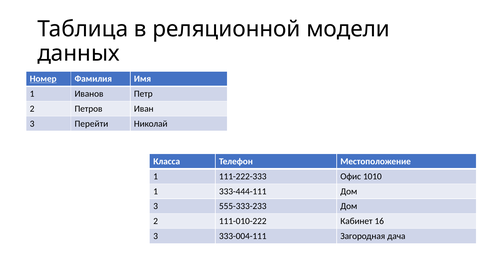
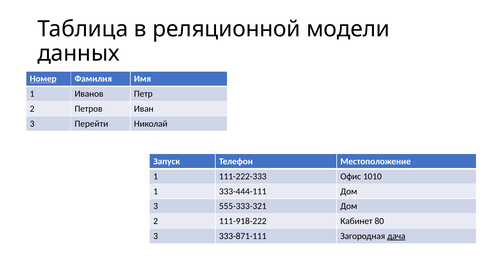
Класса: Класса -> Запуск (167, 161)
555-333-233: 555-333-233 -> 555-333-321 (243, 206)
111-010-222: 111-010-222 -> 111-918-222 (243, 221)
16: 16 -> 80 (379, 221)
333-004-111: 333-004-111 -> 333-871-111 (243, 236)
дача underline: none -> present (396, 236)
